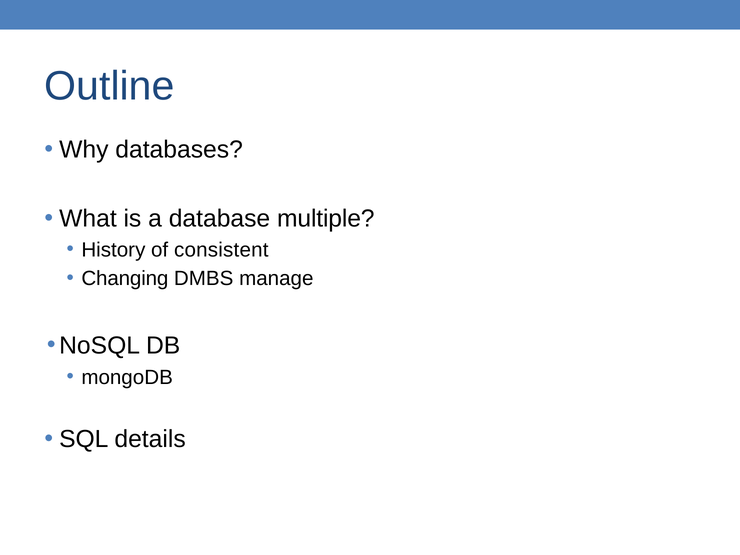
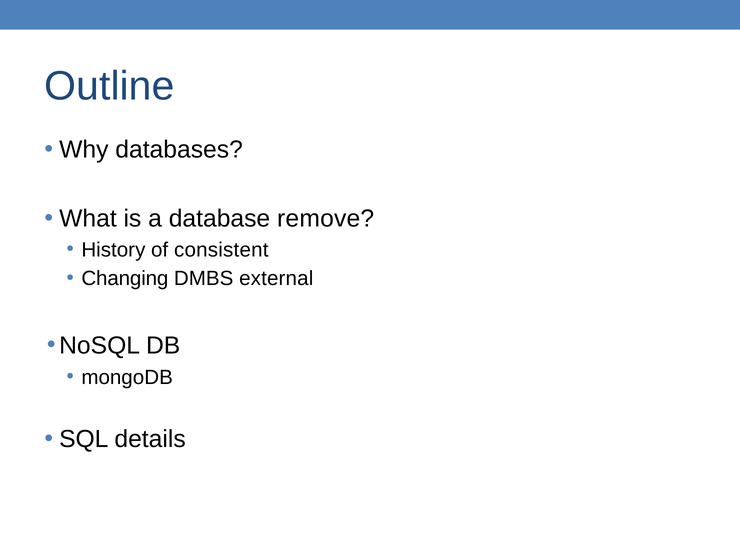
multiple: multiple -> remove (326, 219)
manage: manage -> external (276, 279)
